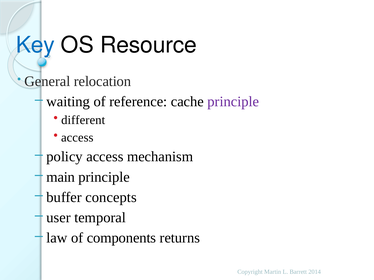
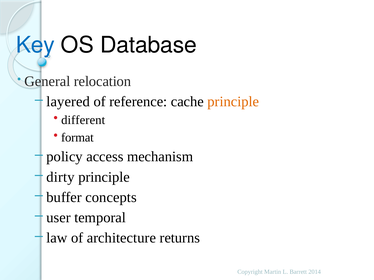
Resource: Resource -> Database (148, 45)
waiting: waiting -> layered (68, 102)
principle colour: purple -> orange (233, 102)
access: access -> format (77, 138)
main: main -> dirty (61, 177)
components: components -> architecture (121, 238)
